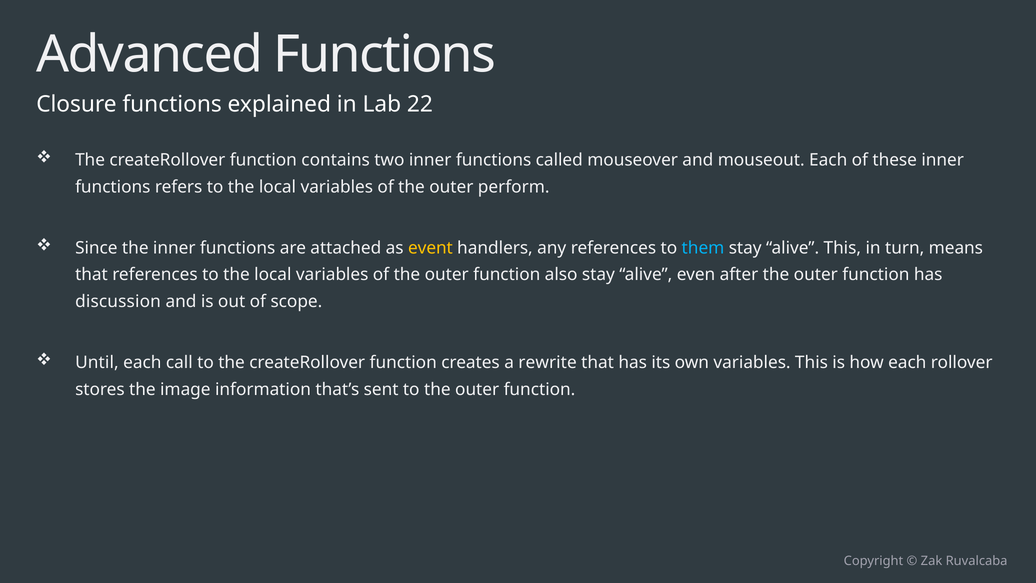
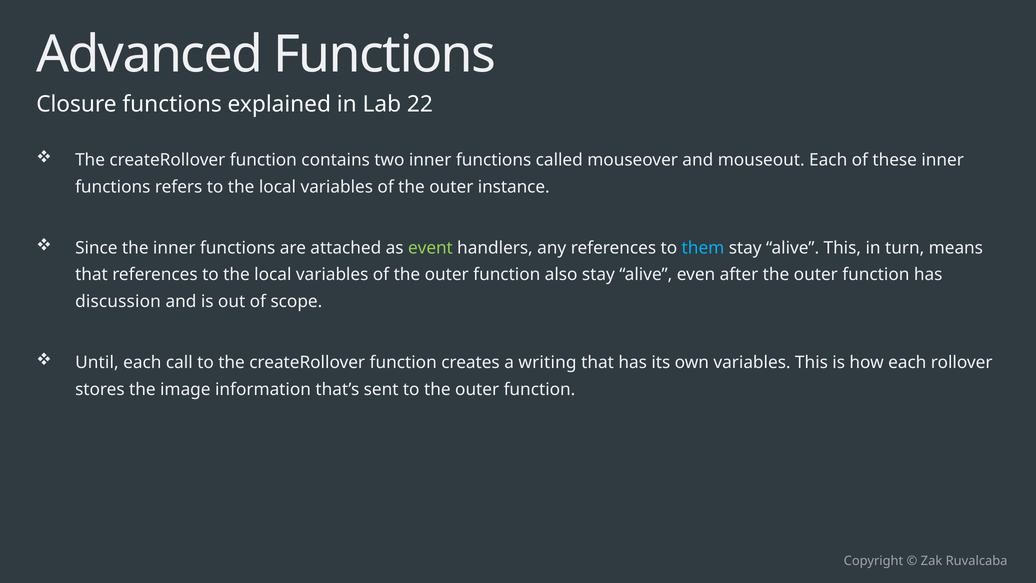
perform: perform -> instance (514, 187)
event colour: yellow -> light green (430, 248)
rewrite: rewrite -> writing (548, 362)
